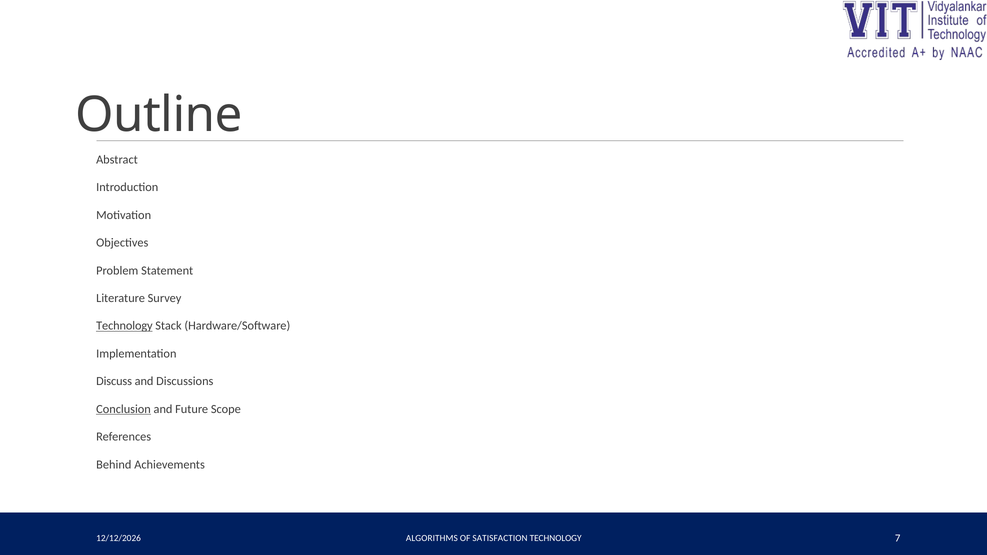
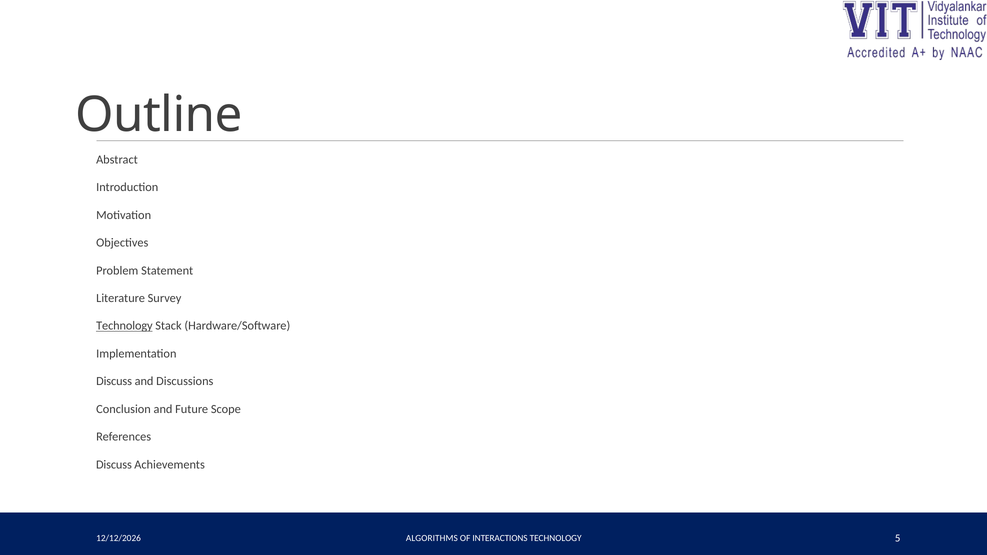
Conclusion underline: present -> none (124, 409)
Behind: Behind -> Discuss (114, 465)
SATISFACTION: SATISFACTION -> INTERACTIONS (500, 538)
7: 7 -> 5 (898, 538)
